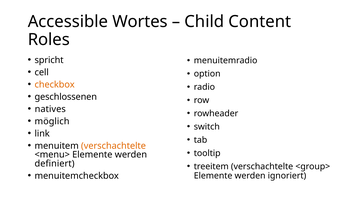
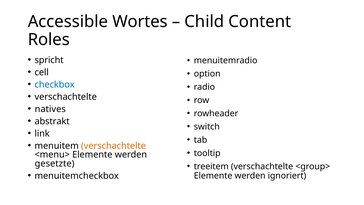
checkbox colour: orange -> blue (55, 84)
geschlossenen: geschlossenen -> verschachtelte (66, 97)
möglich: möglich -> abstrakt (52, 121)
definiert: definiert -> gesetzte (55, 163)
